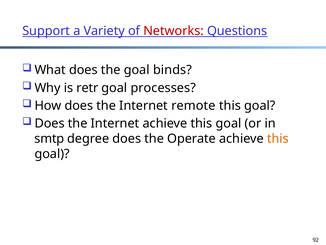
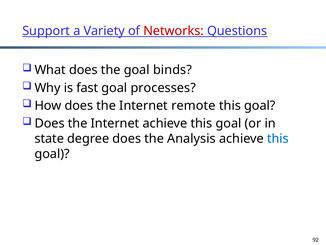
retr: retr -> fast (87, 88)
smtp: smtp -> state (49, 138)
Operate: Operate -> Analysis (191, 138)
this colour: orange -> blue (278, 138)
